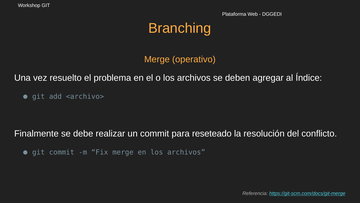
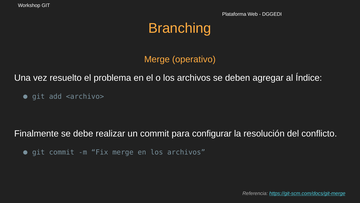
reseteado: reseteado -> configurar (212, 133)
